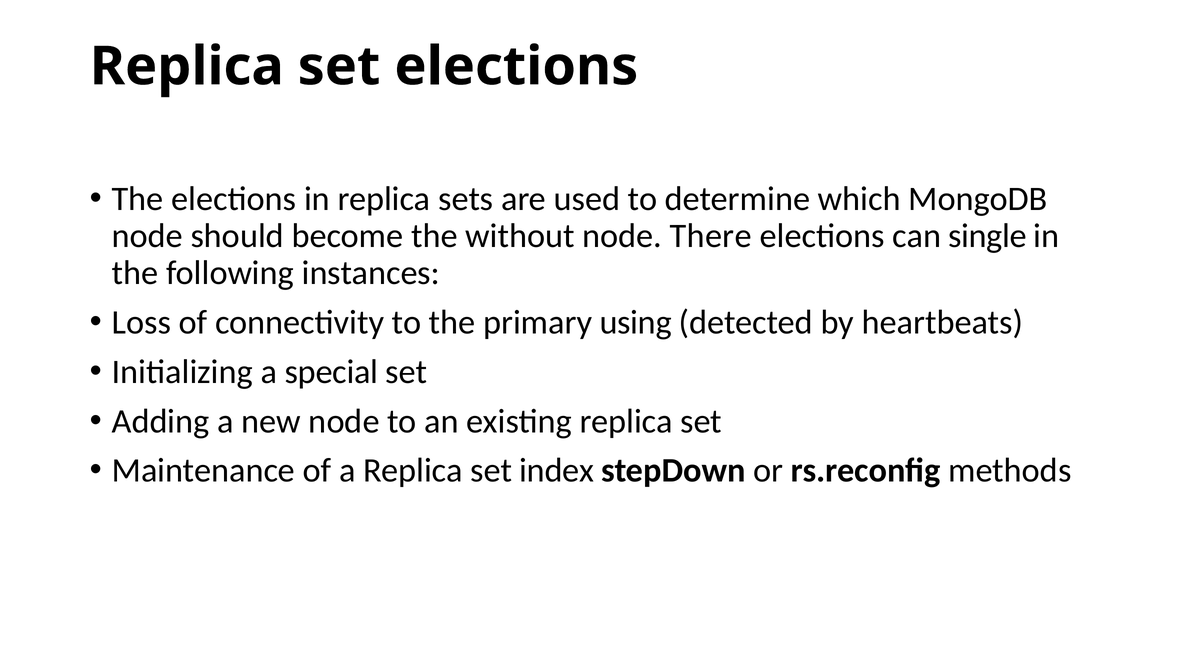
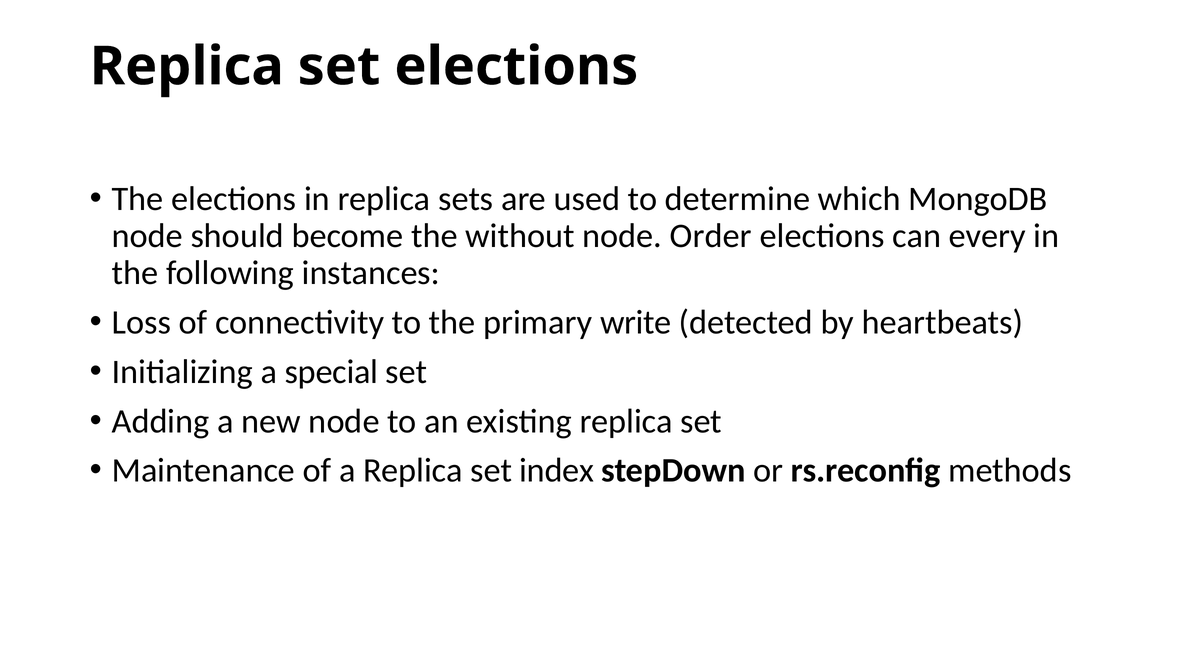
There: There -> Order (711, 236)
single: single -> every (987, 236)
using: using -> write (636, 323)
